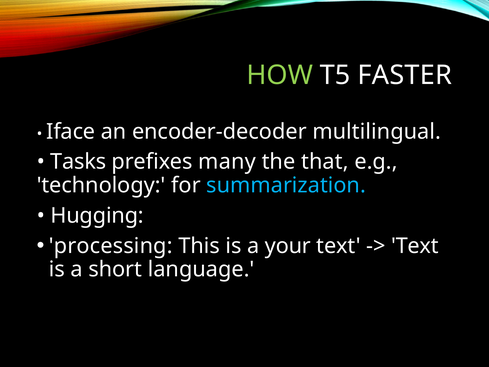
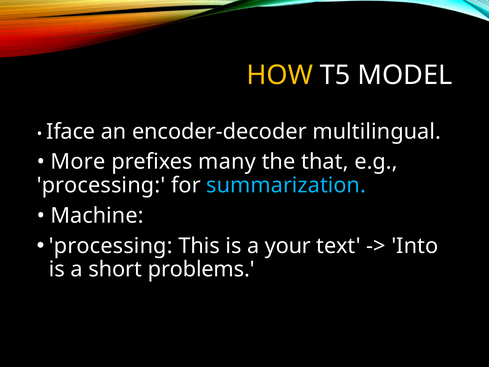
HOW colour: light green -> yellow (280, 75)
FASTER: FASTER -> MODEL (405, 75)
Tasks: Tasks -> More (78, 162)
technology: technology -> processing (101, 185)
Hugging: Hugging -> Machine (97, 215)
Text: Text -> Into (415, 246)
language: language -> problems (201, 269)
